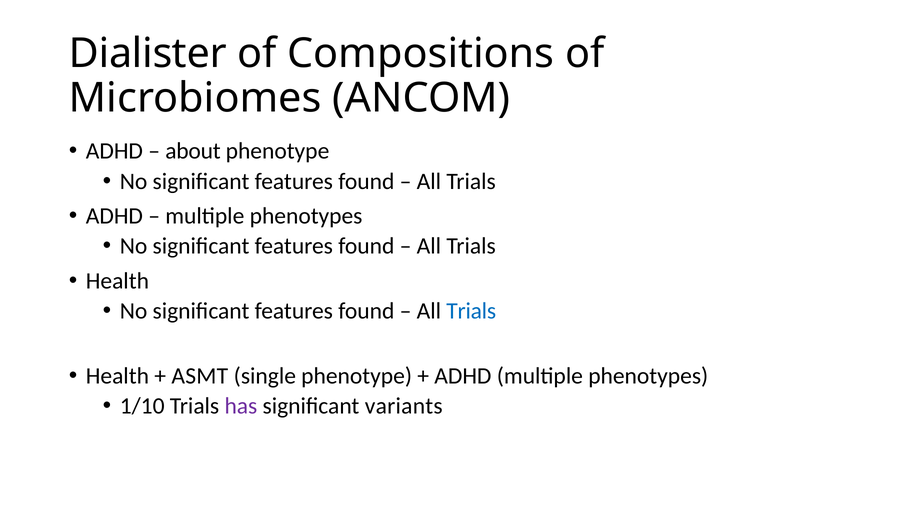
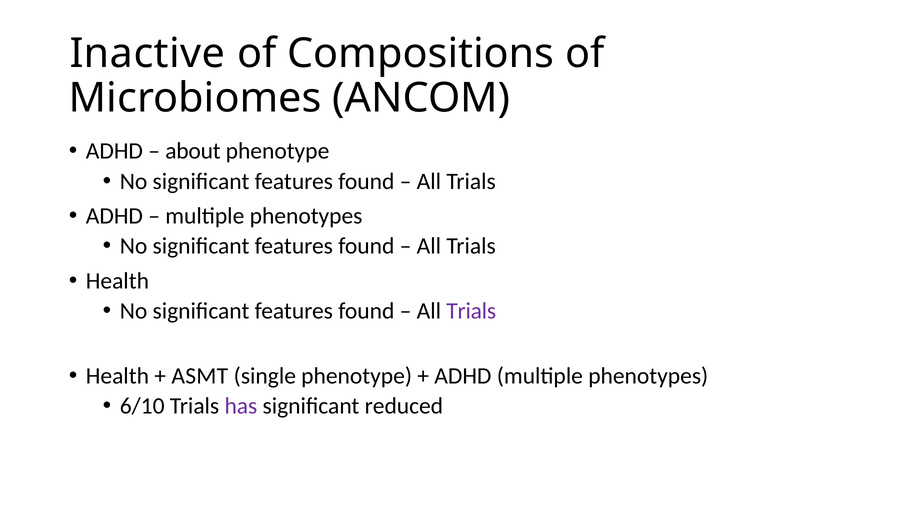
Dialister: Dialister -> Inactive (147, 54)
Trials colour: blue -> purple (471, 311)
1/10: 1/10 -> 6/10 (142, 406)
variants: variants -> reduced (404, 406)
